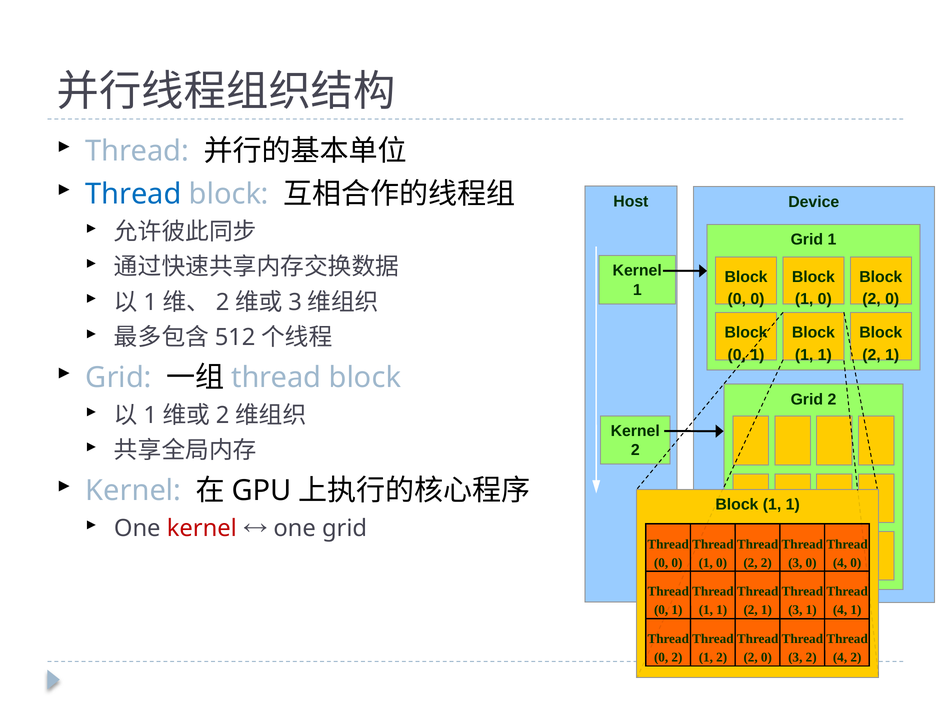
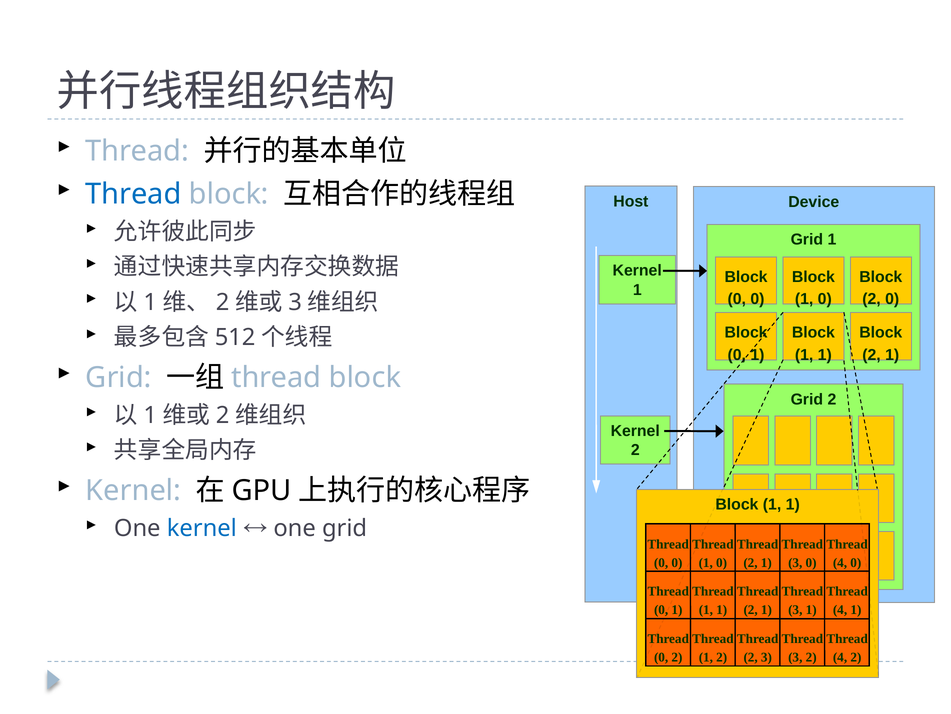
kernel colour: red -> blue (202, 528)
2: 2 -> 1 (766, 562)
0: 0 -> 3 (766, 657)
